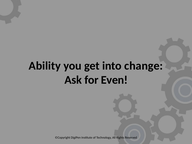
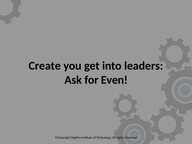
Ability: Ability -> Create (45, 66)
change: change -> leaders (144, 66)
